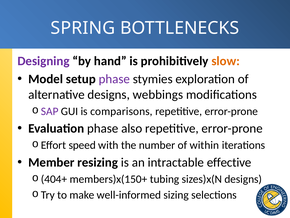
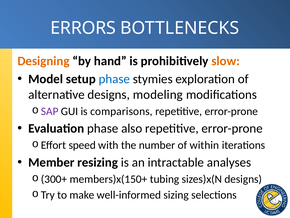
SPRING: SPRING -> ERRORS (83, 28)
Designing colour: purple -> orange (43, 61)
phase colour: purple -> blue (114, 79)
webbings: webbings -> modeling (158, 94)
effective: effective -> analyses (229, 162)
404+: 404+ -> 300+ (54, 179)
